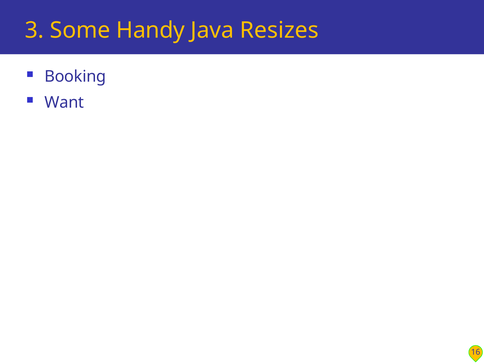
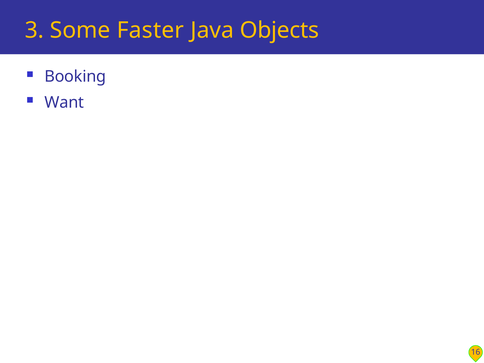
Handy: Handy -> Faster (150, 30)
Resizes: Resizes -> Objects (279, 30)
